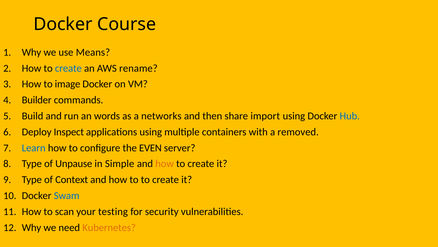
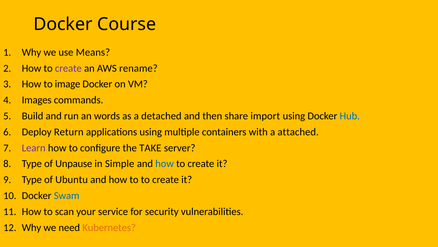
create colour: blue -> purple (68, 68)
Builder: Builder -> Images (37, 100)
networks: networks -> detached (161, 116)
Inspect: Inspect -> Return (69, 132)
removed: removed -> attached (298, 132)
Learn colour: blue -> purple (34, 148)
EVEN: EVEN -> TAKE (150, 148)
how colour: orange -> blue (165, 163)
Context: Context -> Ubuntu (72, 179)
testing: testing -> service (113, 211)
